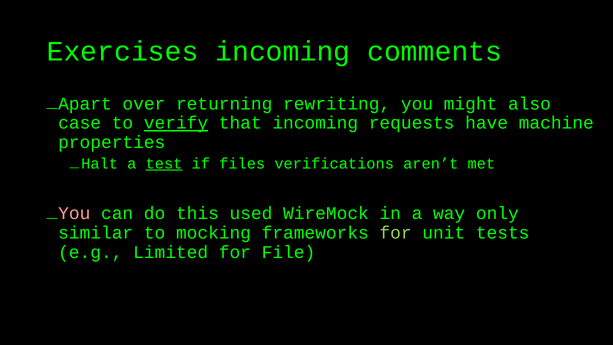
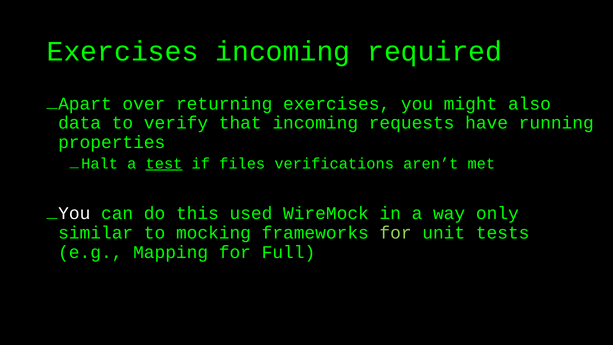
comments: comments -> required (435, 51)
returning rewriting: rewriting -> exercises (337, 104)
case: case -> data (80, 123)
verify underline: present -> none (176, 123)
machine: machine -> running (556, 123)
You colour: pink -> white (74, 213)
Limited: Limited -> Mapping (171, 252)
File: File -> Full (288, 252)
